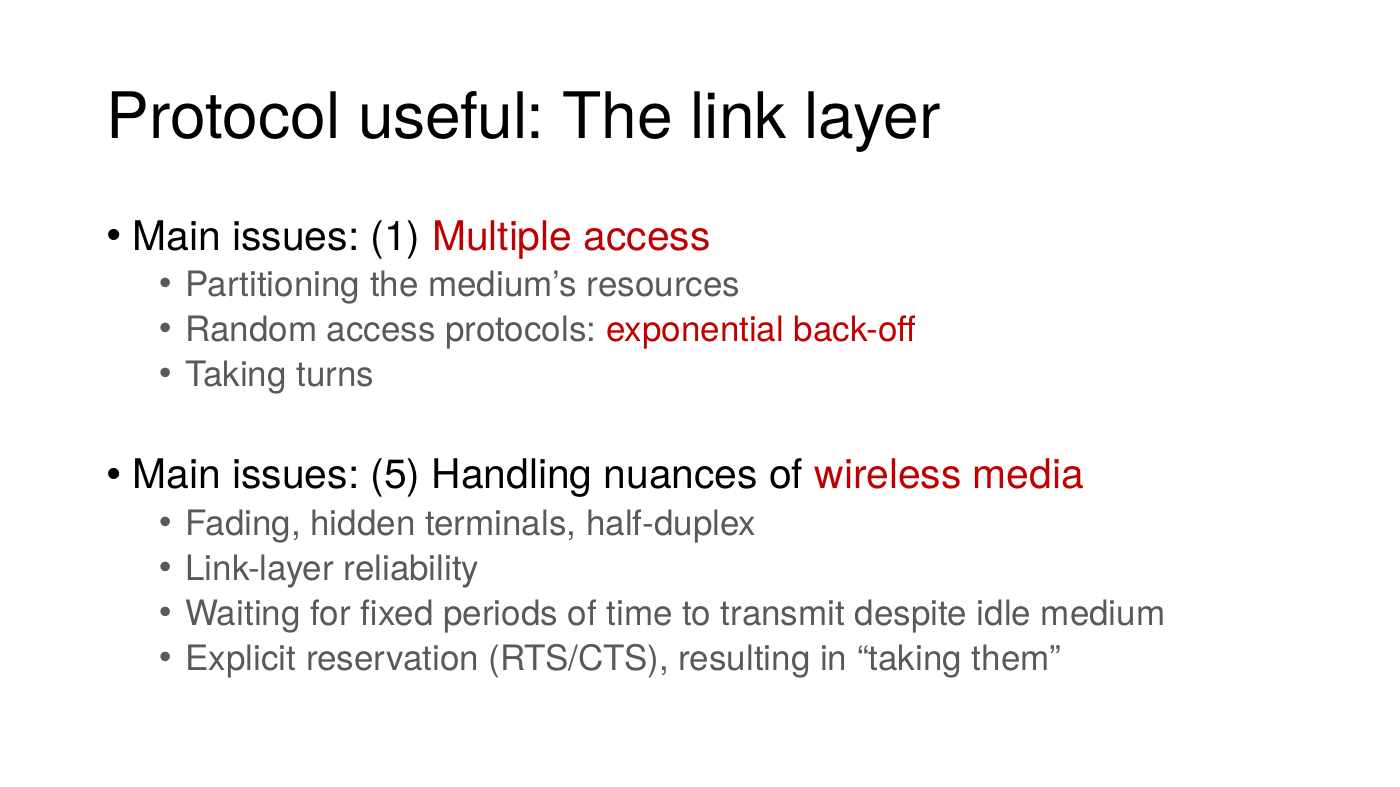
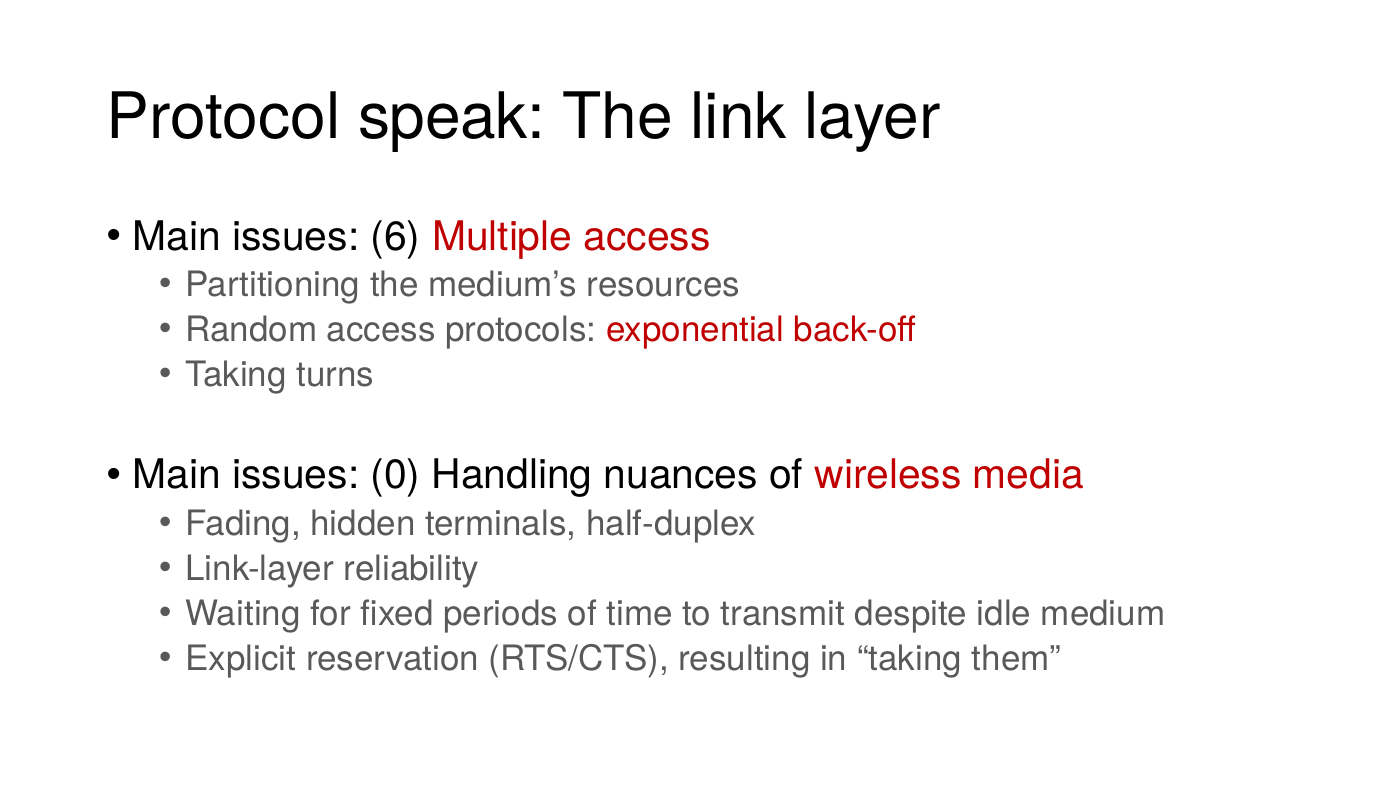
useful: useful -> speak (452, 118)
1: 1 -> 6 (396, 237)
5: 5 -> 0 (396, 476)
